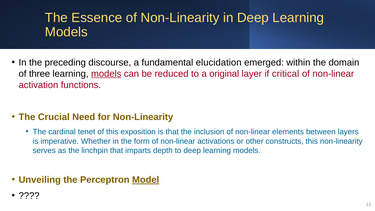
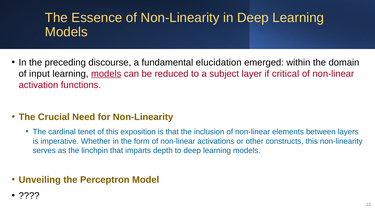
three: three -> input (39, 74)
original: original -> subject (224, 74)
Model underline: present -> none (146, 180)
